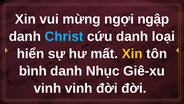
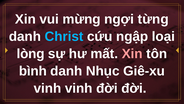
ngập: ngập -> từng (153, 19)
cứu danh: danh -> ngập (132, 36)
hiển: hiển -> lòng (31, 53)
Xin colour: yellow -> pink (132, 53)
